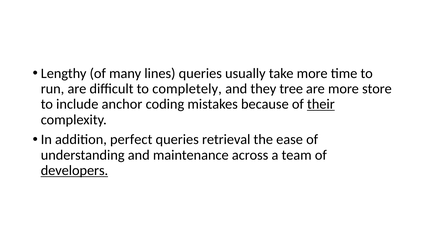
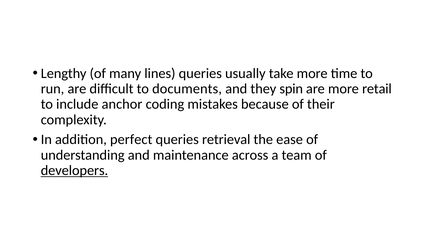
completely: completely -> documents (187, 89)
tree: tree -> spin (291, 89)
store: store -> retail (377, 89)
their underline: present -> none (321, 104)
